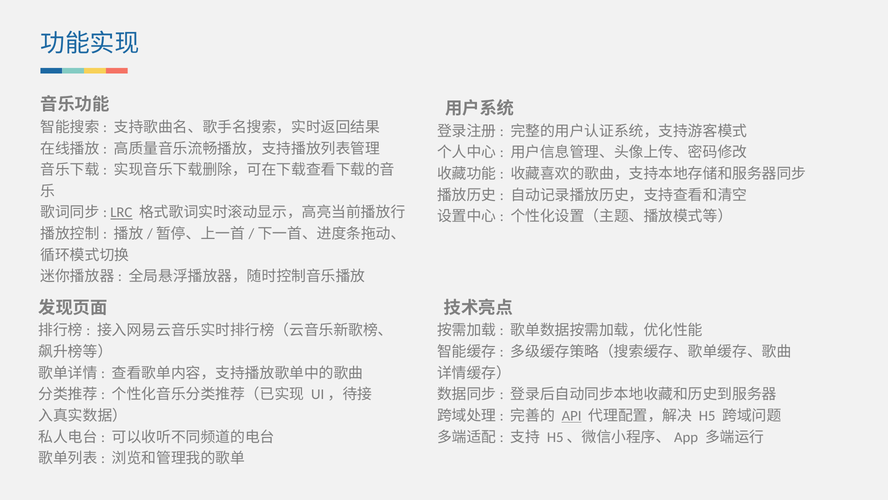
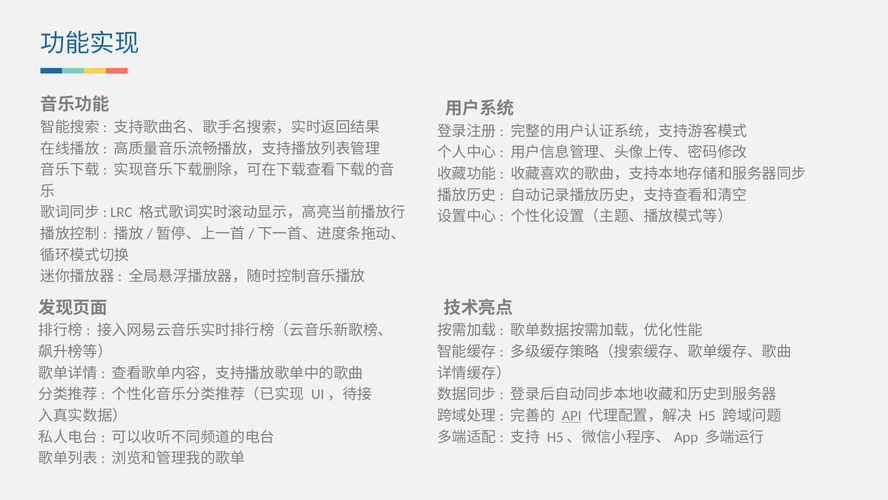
LRC underline: present -> none (121, 212)
